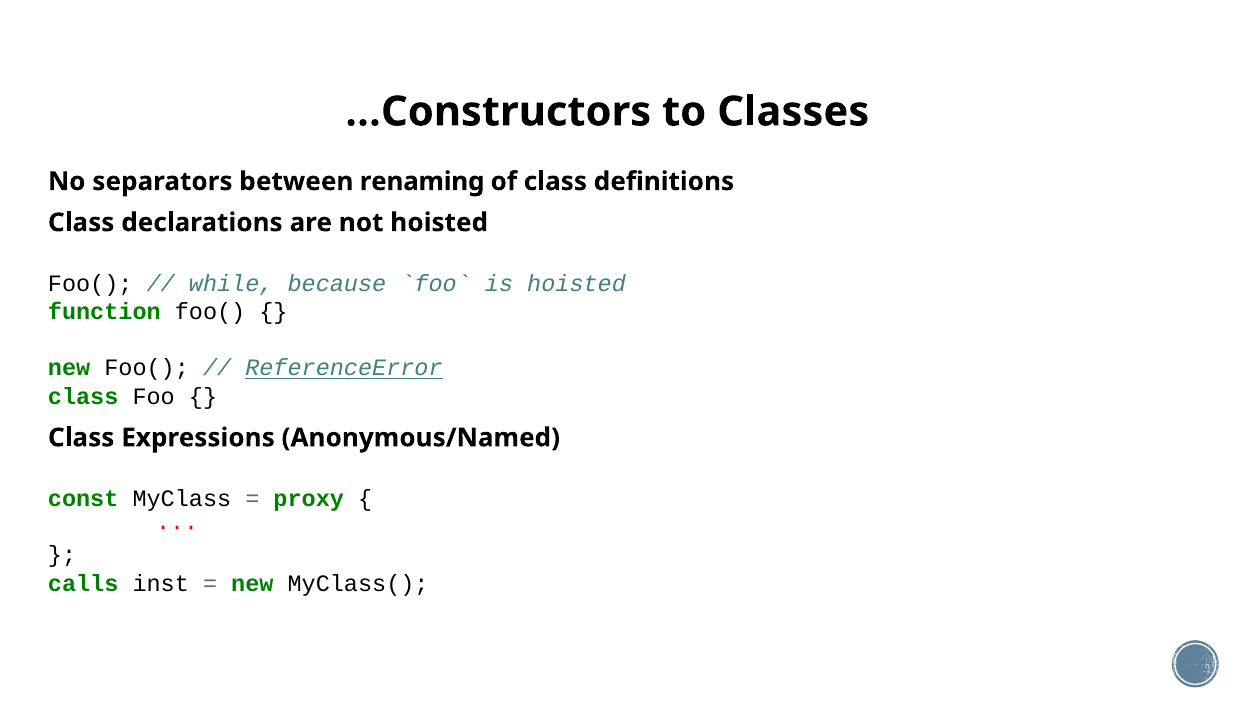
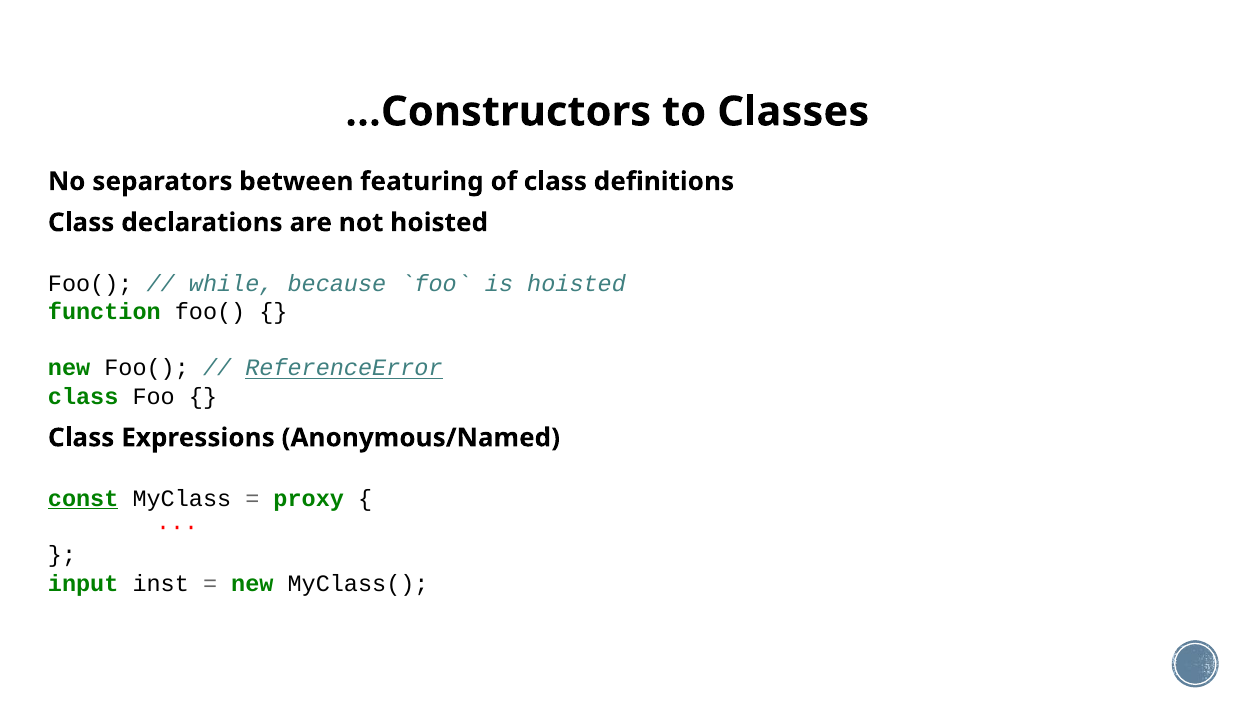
renaming: renaming -> featuring (422, 181)
const underline: none -> present (83, 499)
calls: calls -> input (83, 583)
